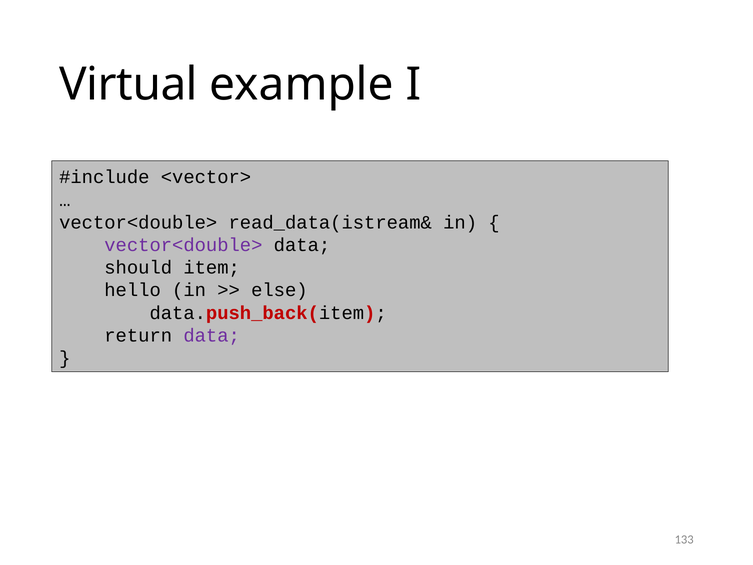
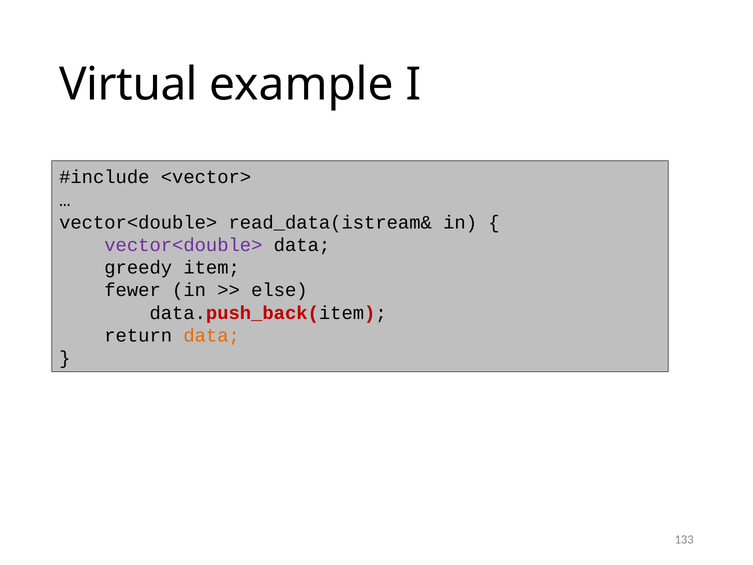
should: should -> greedy (138, 268)
hello: hello -> fewer (133, 290)
data colour: purple -> orange (212, 335)
